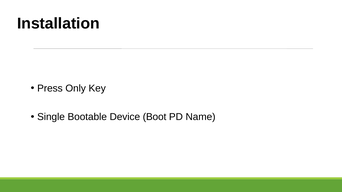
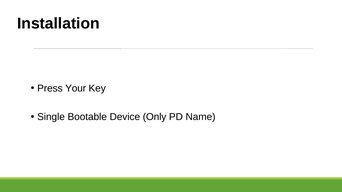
Only: Only -> Your (76, 88)
Boot: Boot -> Only (155, 117)
